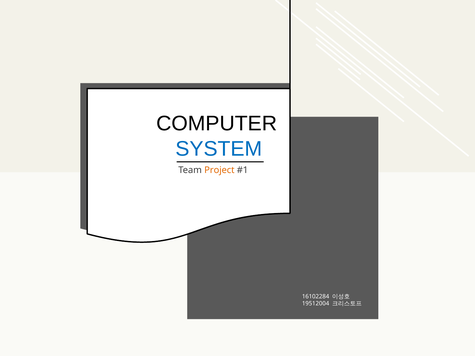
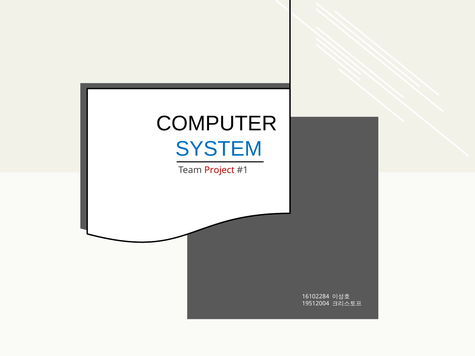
Project colour: orange -> red (219, 170)
